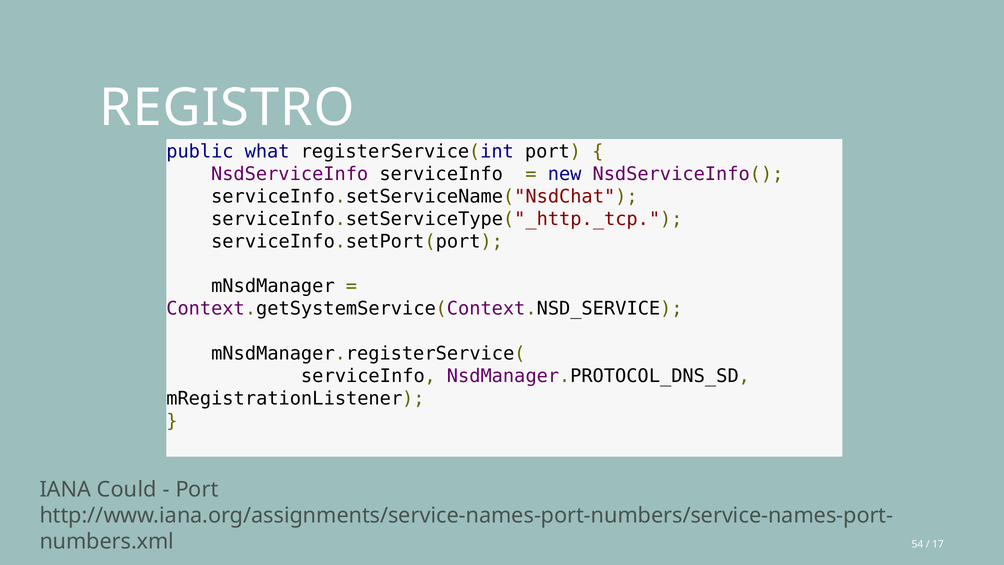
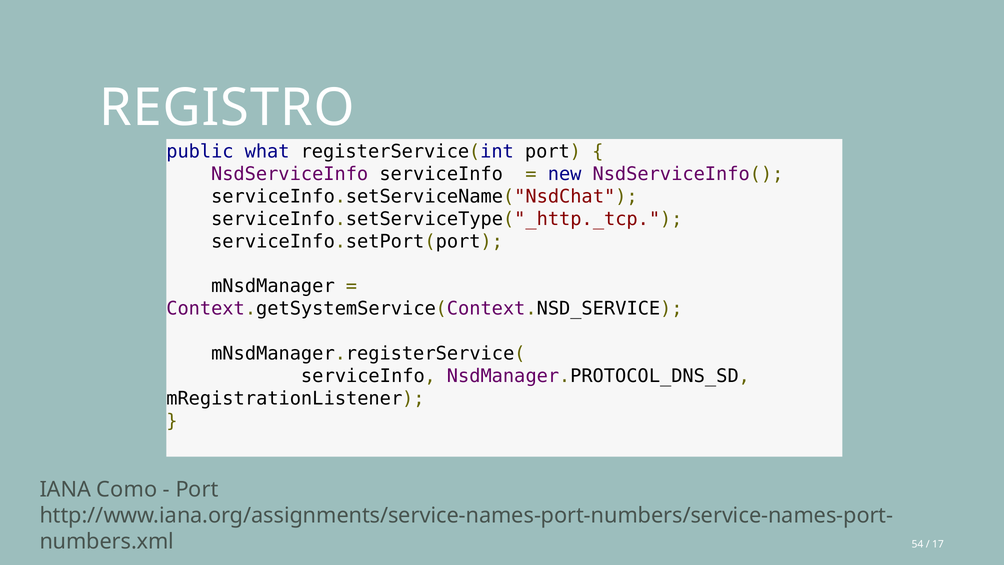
Could: Could -> Como (127, 489)
